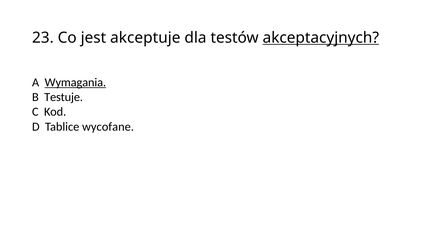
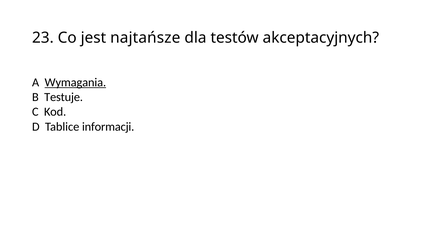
akceptuje: akceptuje -> najtańsze (145, 38)
akceptacyjnych underline: present -> none (321, 38)
wycofane: wycofane -> informacji (108, 127)
